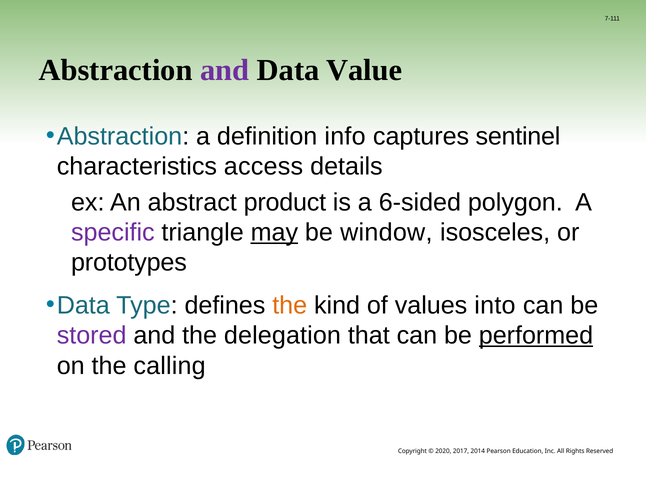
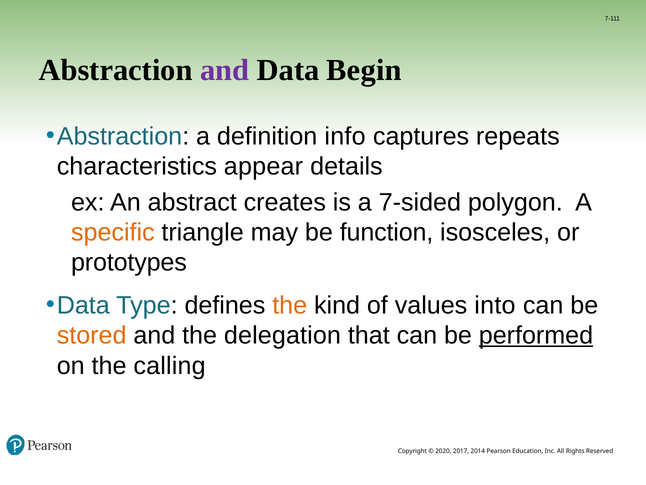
Value: Value -> Begin (364, 70)
sentinel: sentinel -> repeats (518, 136)
access: access -> appear (263, 167)
product: product -> creates (285, 202)
6-sided: 6-sided -> 7-sided (420, 202)
specific colour: purple -> orange (113, 232)
may underline: present -> none (274, 232)
window: window -> function (387, 232)
stored colour: purple -> orange (92, 335)
